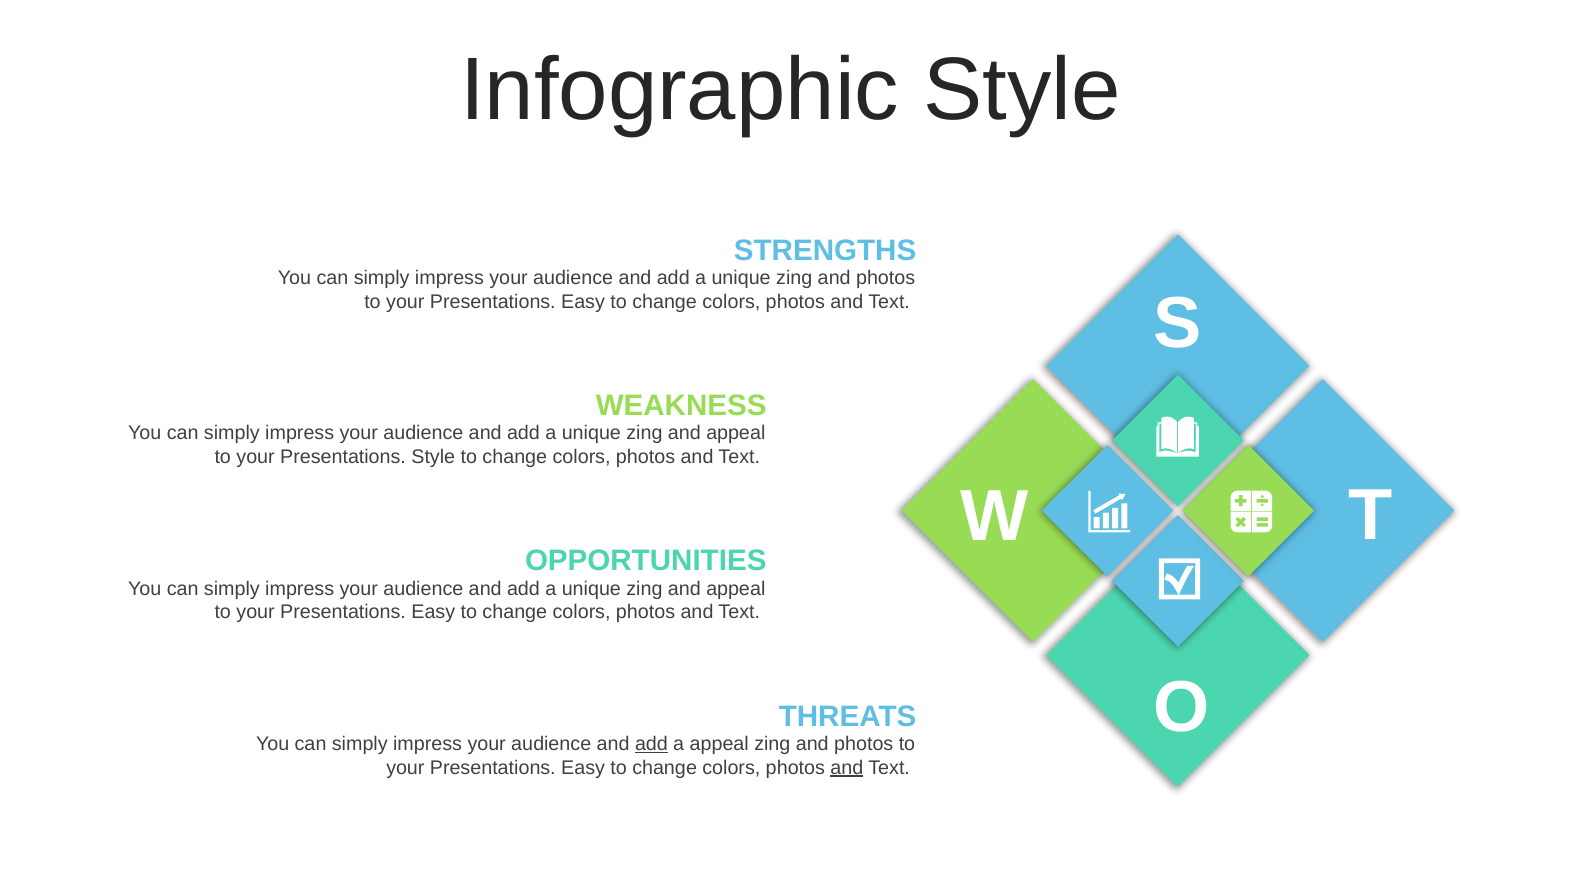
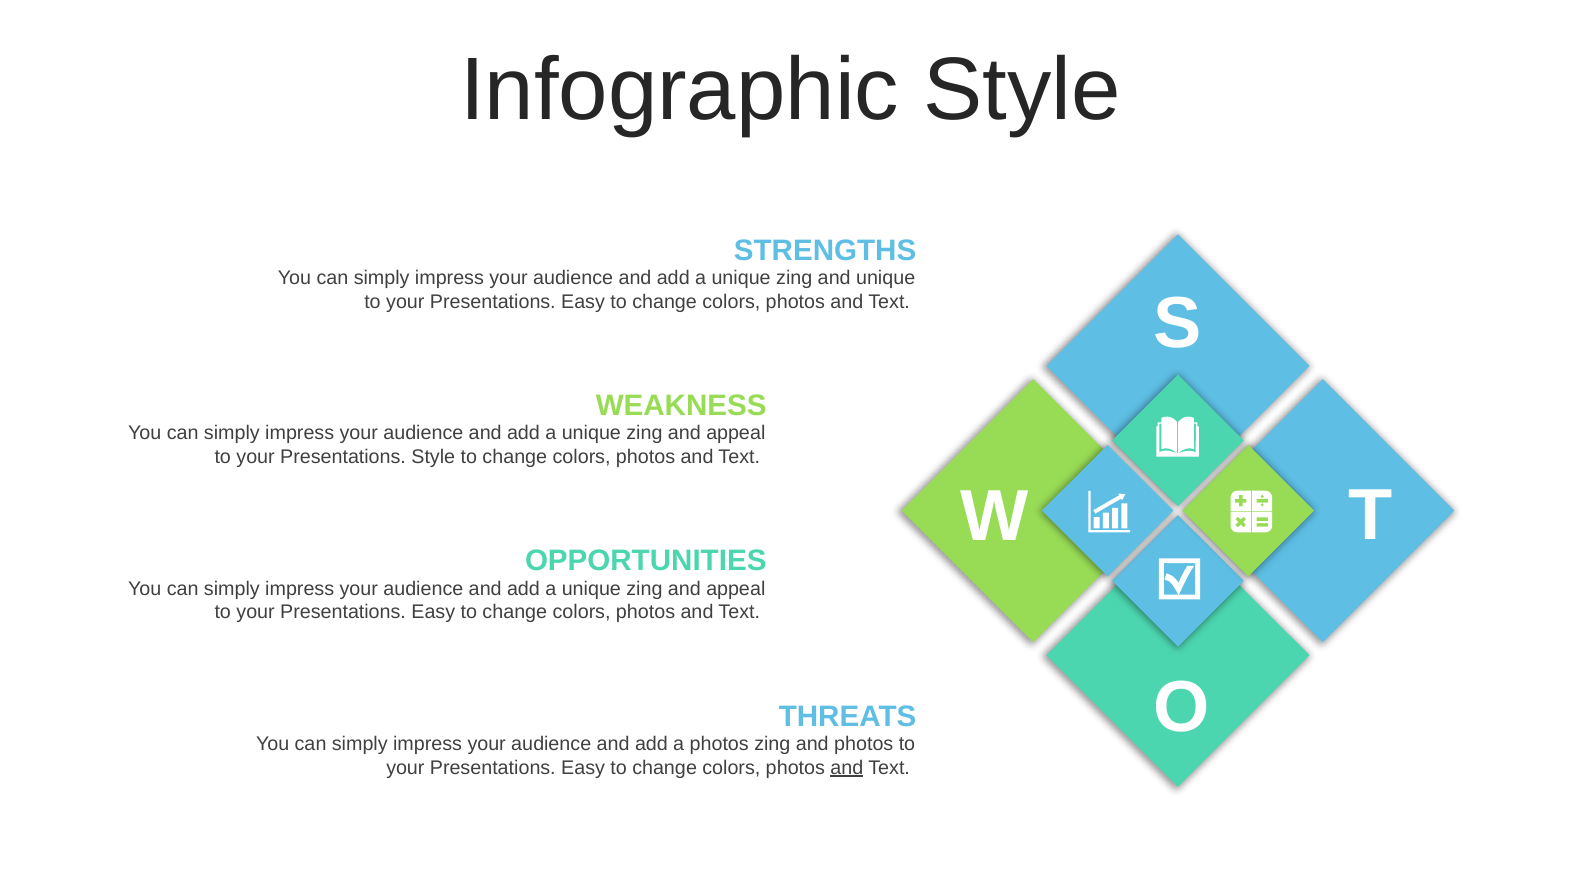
unique zing and photos: photos -> unique (886, 279)
add underline: present -> none (651, 744)
a appeal: appeal -> photos (719, 744)
